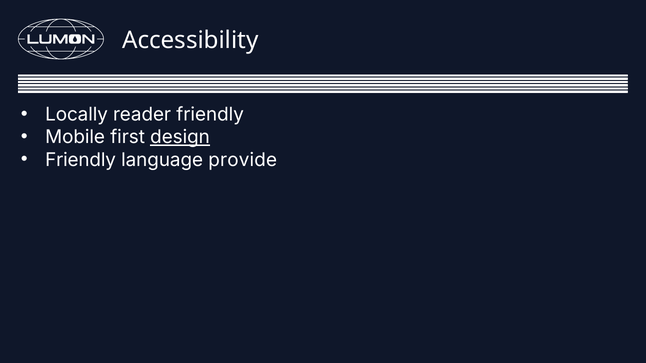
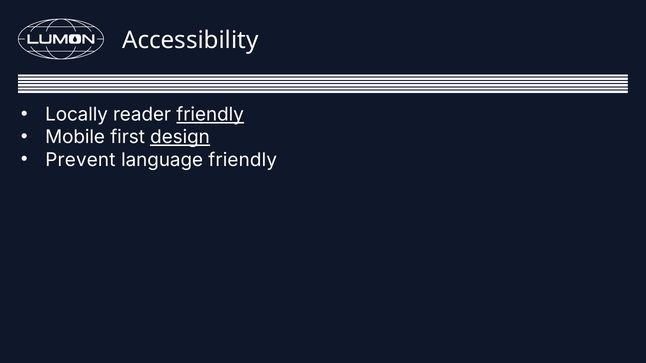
friendly underline: none -> present (210, 115)
Friendly: Friendly -> Prevent (80, 160)
language provide: provide -> friendly (243, 160)
